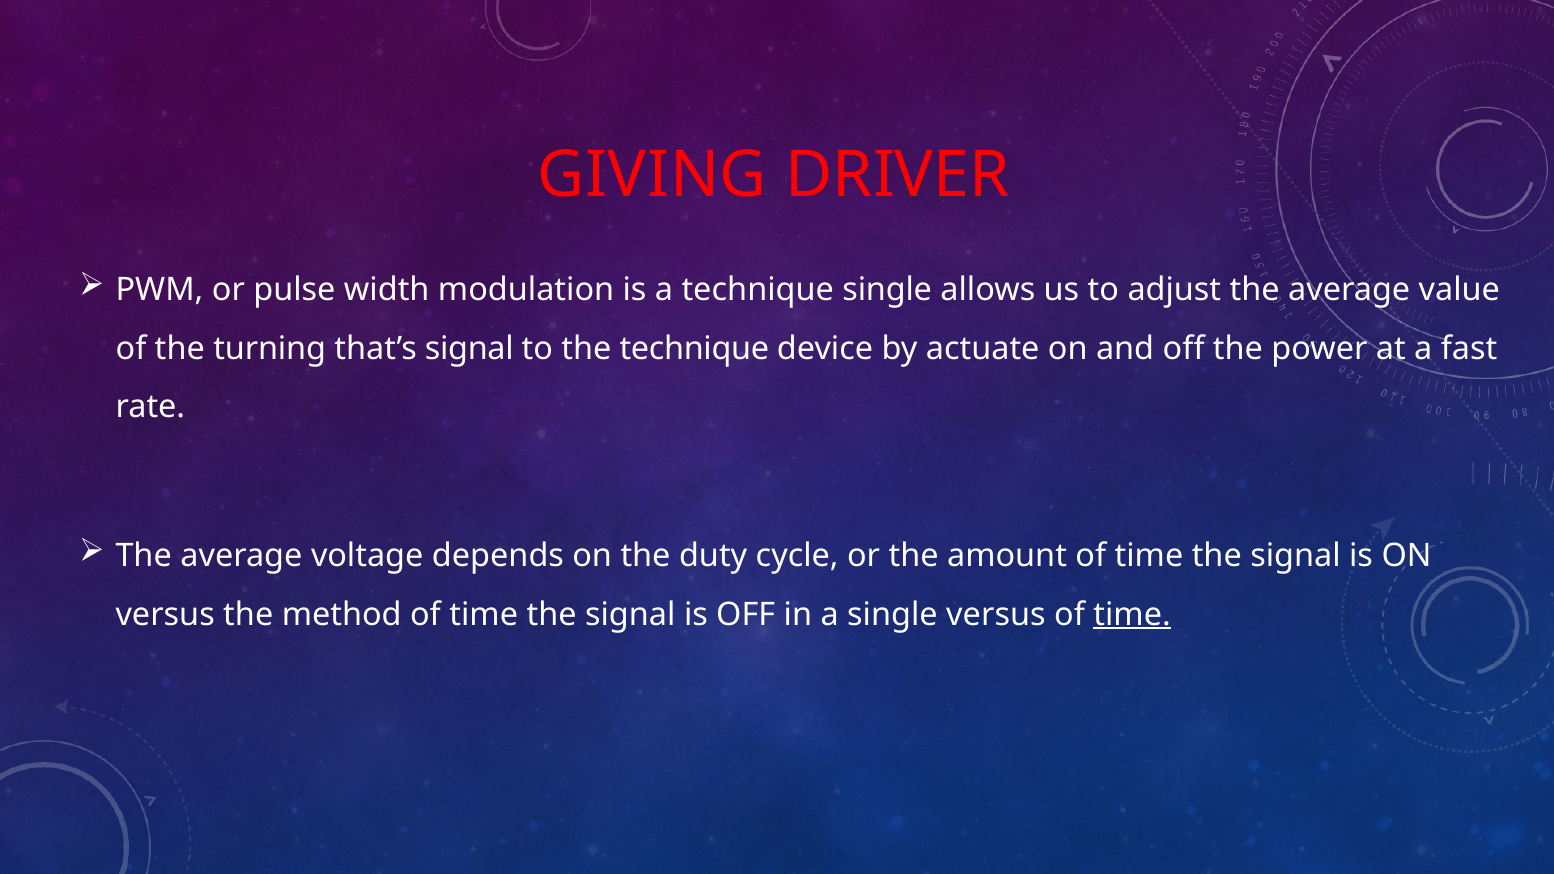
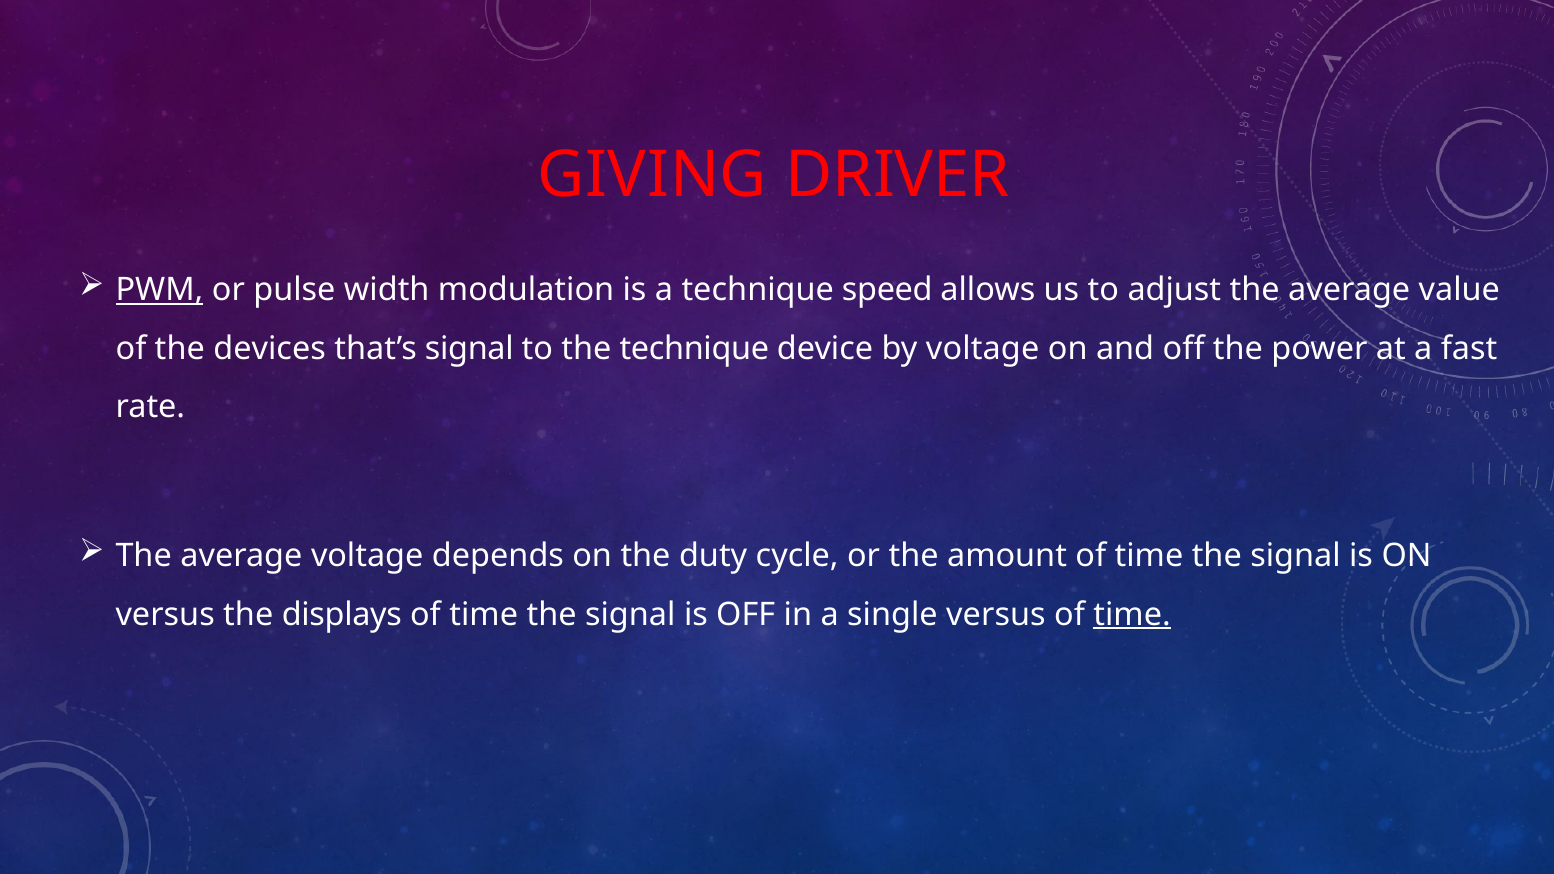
PWM underline: none -> present (160, 290)
technique single: single -> speed (887, 290)
turning: turning -> devices (270, 349)
by actuate: actuate -> voltage (983, 349)
method: method -> displays (342, 614)
